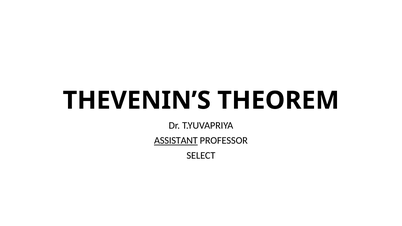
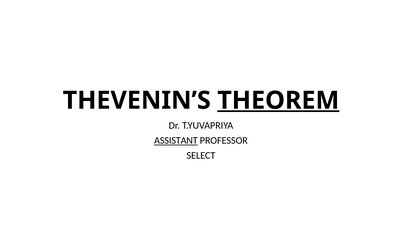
THEOREM underline: none -> present (278, 100)
